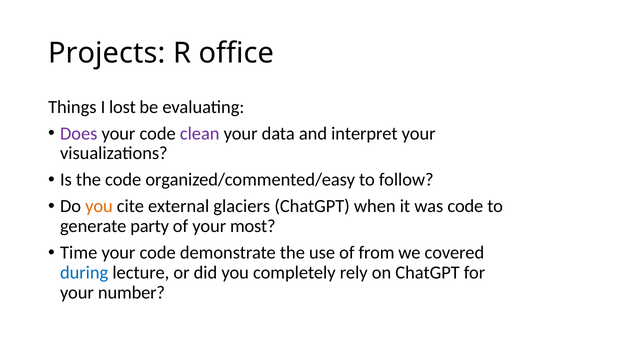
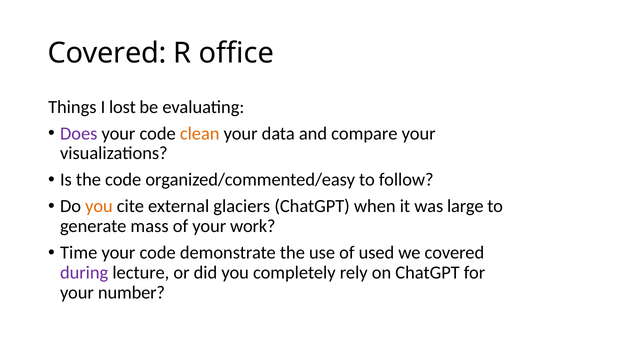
Projects: Projects -> Covered (107, 53)
clean colour: purple -> orange (200, 133)
interpret: interpret -> compare (364, 133)
was code: code -> large (465, 206)
party: party -> mass (150, 226)
most: most -> work (253, 226)
from: from -> used (376, 252)
during colour: blue -> purple (84, 272)
